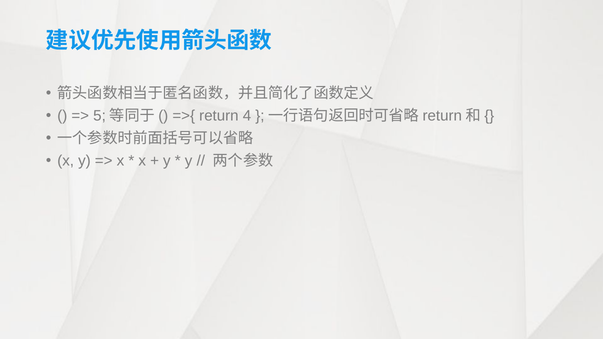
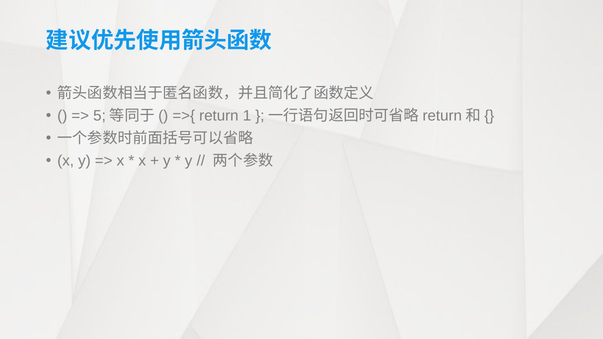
4: 4 -> 1 (247, 116)
